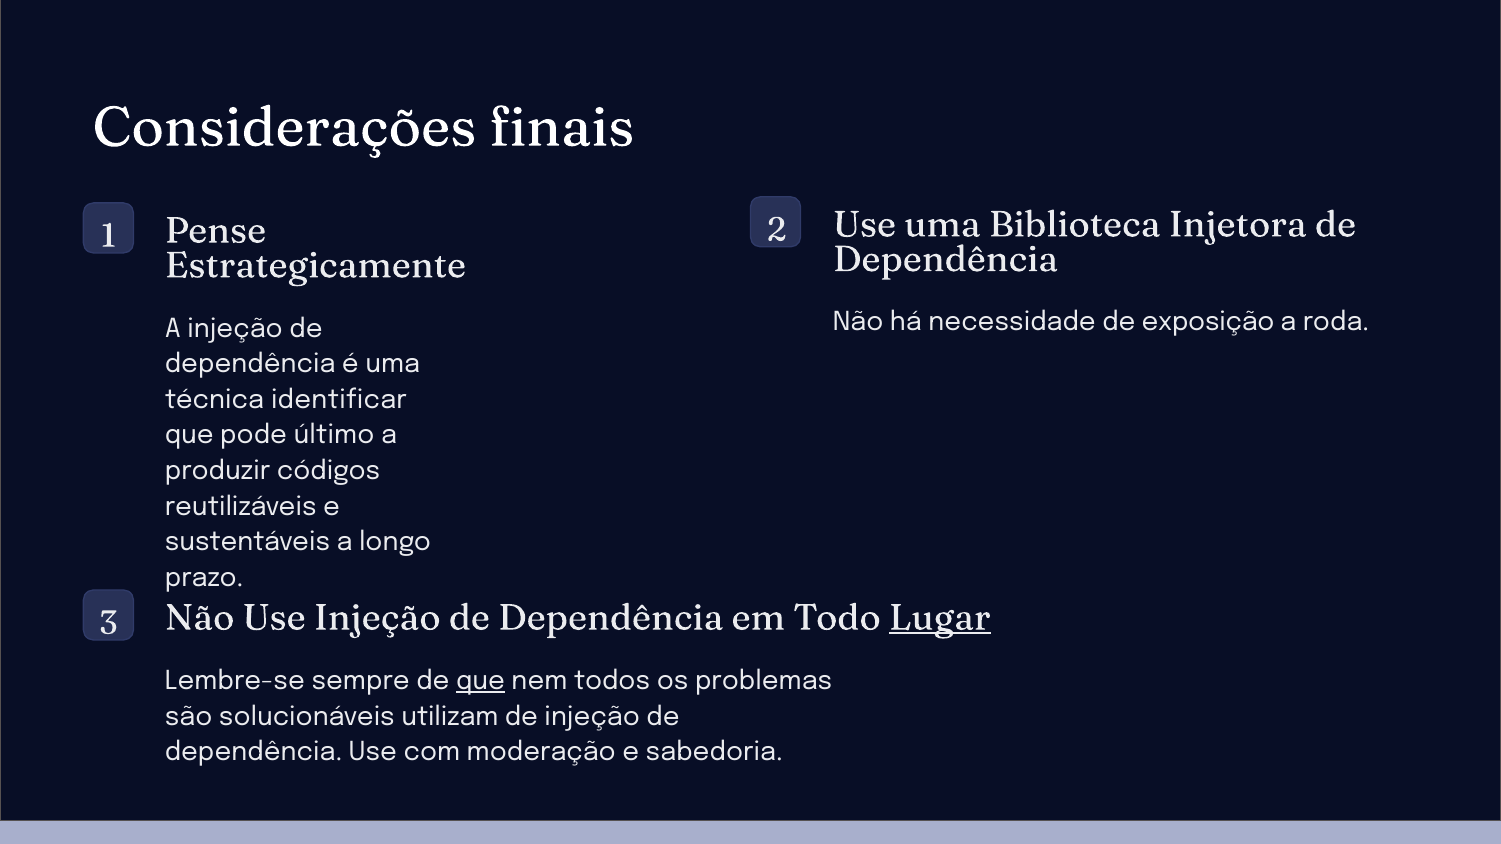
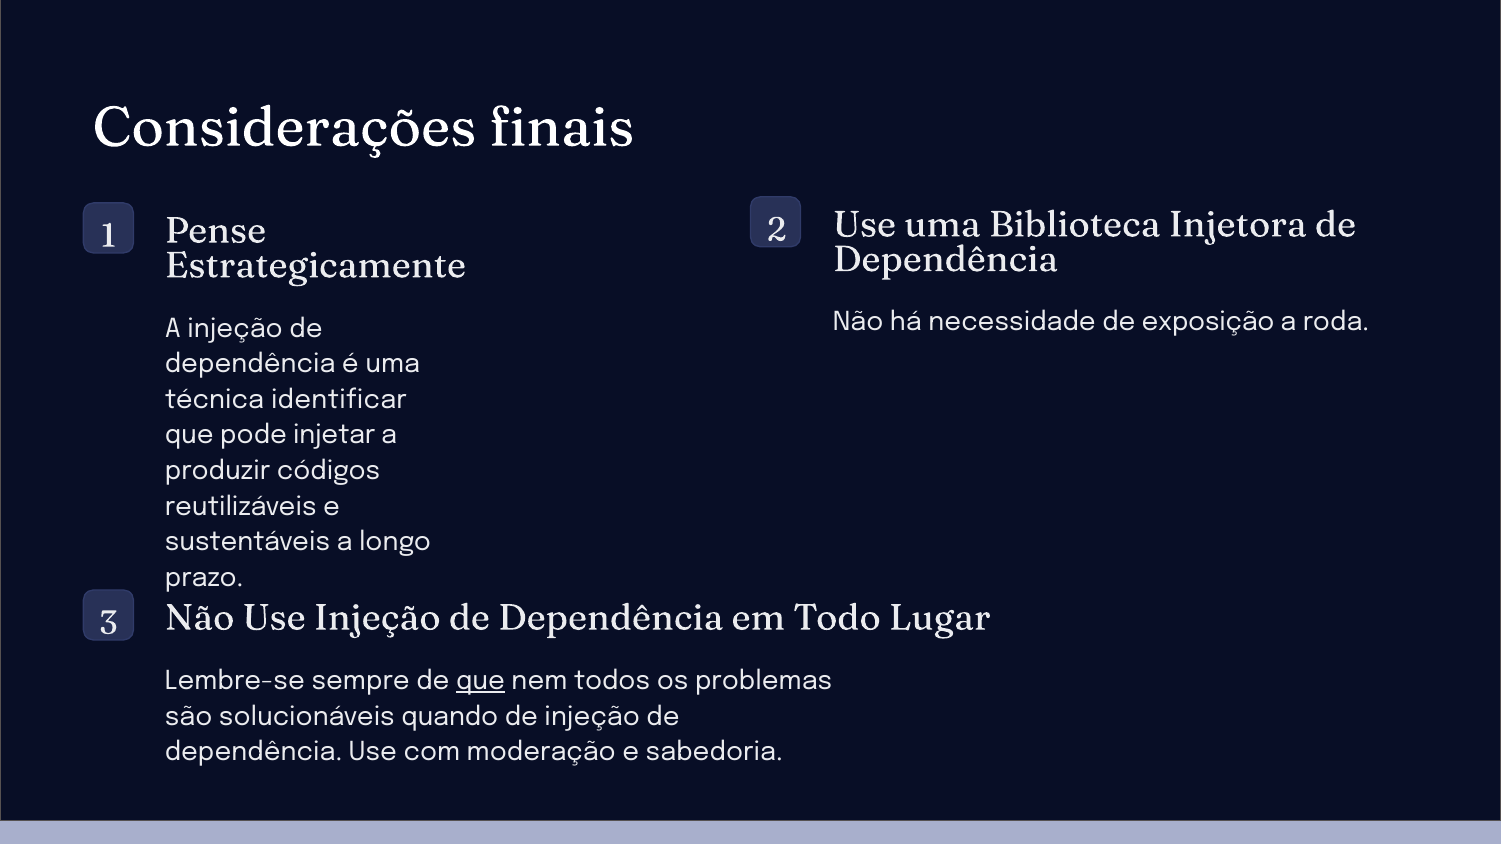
último: último -> injetar (334, 435)
Lugar underline: present -> none (940, 618)
utilizam: utilizam -> quando (450, 717)
